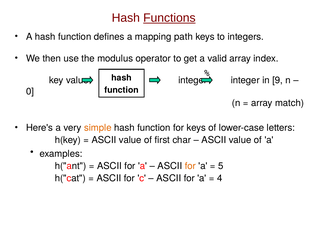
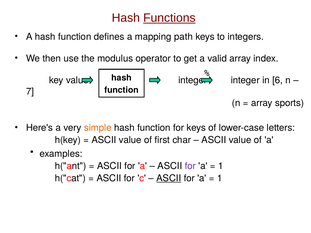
9: 9 -> 6 (278, 80)
0: 0 -> 7 (30, 92)
match: match -> sports (290, 103)
for colour: orange -> purple (190, 166)
5: 5 -> 1 (221, 166)
ASCII underline: none -> present (169, 178)
4: 4 -> 1 (220, 178)
